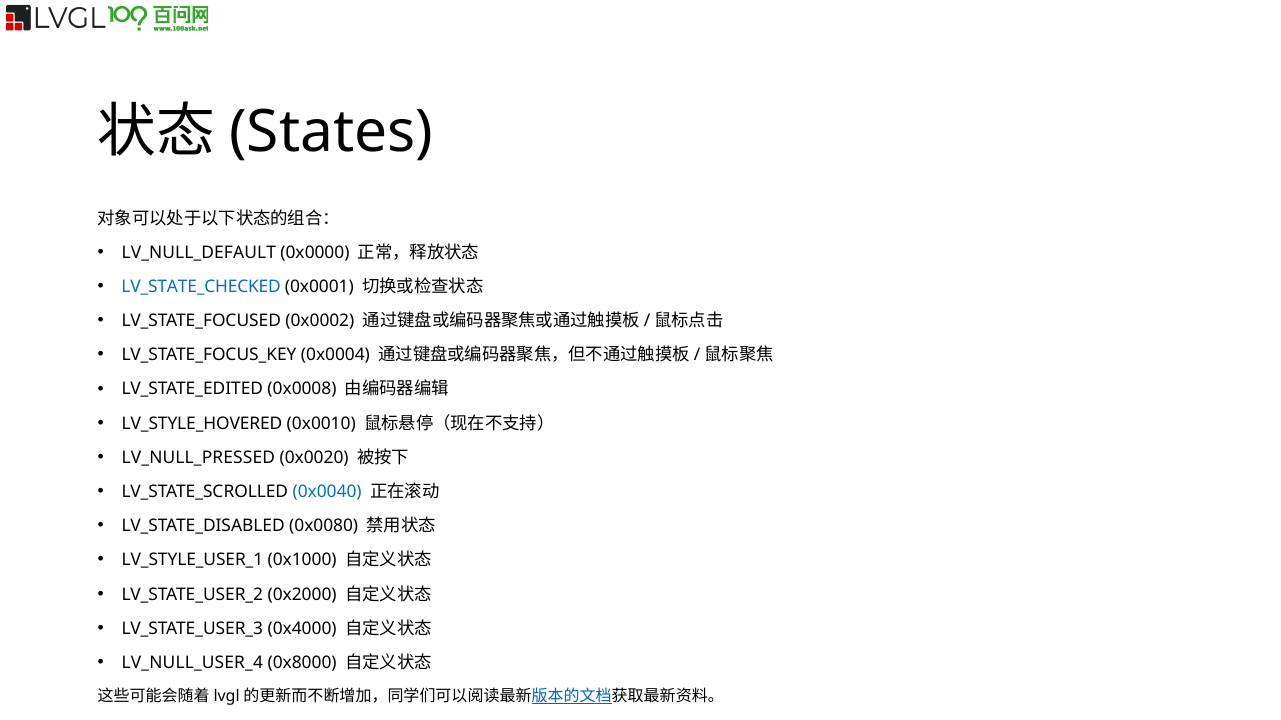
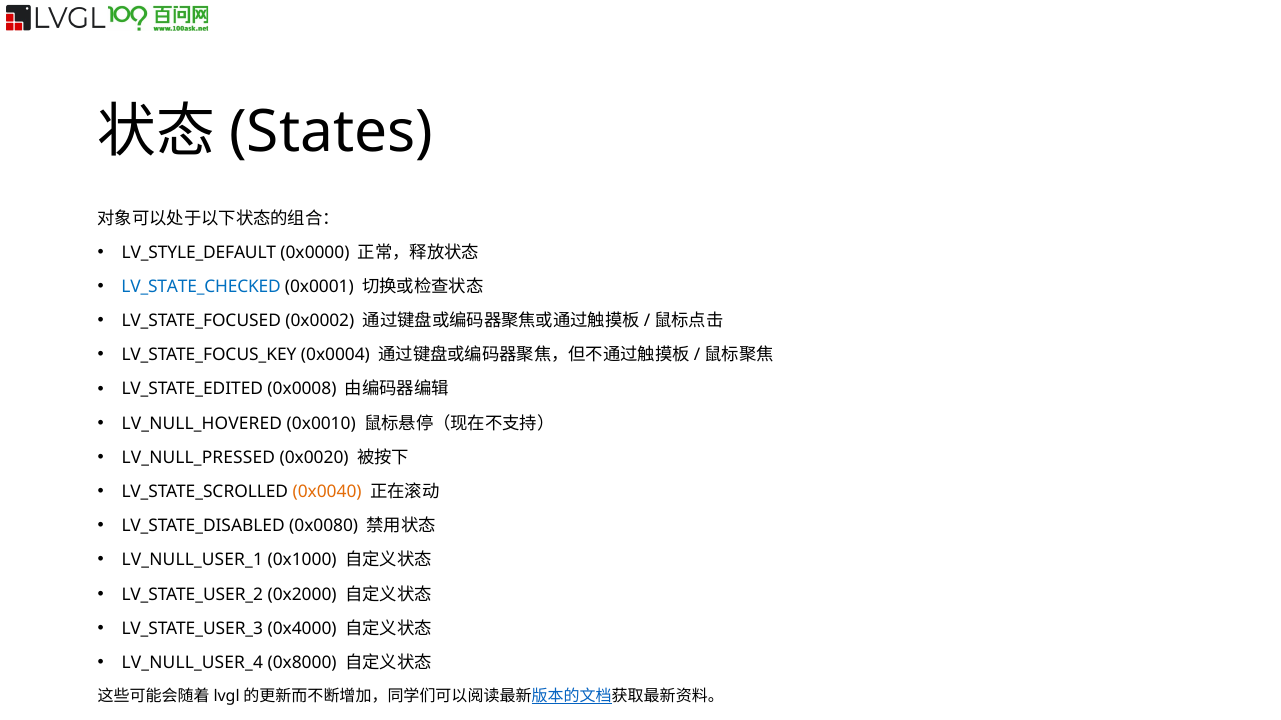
LV_NULL_DEFAULT: LV_NULL_DEFAULT -> LV_STYLE_DEFAULT (199, 253)
LV_STYLE_HOVERED: LV_STYLE_HOVERED -> LV_NULL_HOVERED (202, 424)
0x0040 colour: blue -> orange (327, 492)
LV_STYLE_USER_1: LV_STYLE_USER_1 -> LV_NULL_USER_1 (192, 561)
